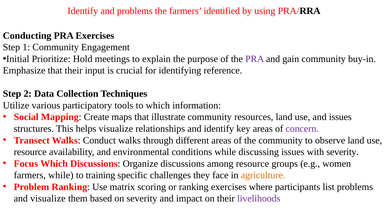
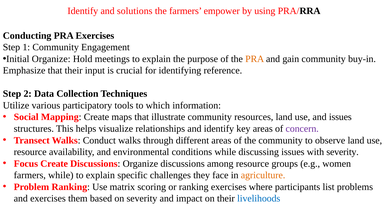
and problems: problems -> solutions (135, 11)
identified: identified -> empower (222, 11)
Initial Prioritize: Prioritize -> Organize (51, 59)
PRA colour: purple -> orange (255, 59)
Focus Which: Which -> Create (54, 164)
training: training -> explain (100, 175)
and visualize: visualize -> exercises (48, 199)
livelihoods colour: purple -> blue (259, 199)
